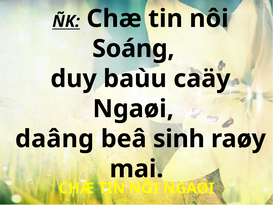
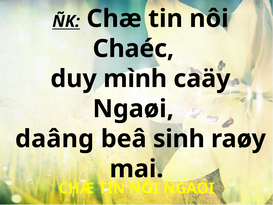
Soáng: Soáng -> Chaéc (133, 49)
baùu: baùu -> mình (135, 79)
